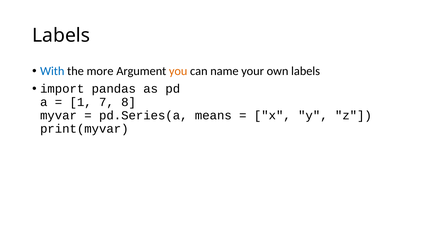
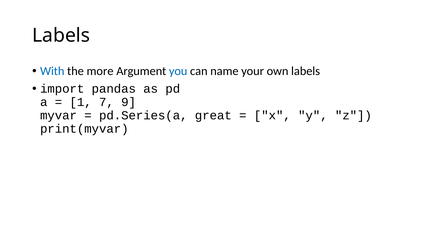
you colour: orange -> blue (178, 71)
8: 8 -> 9 (129, 102)
means: means -> great (213, 116)
